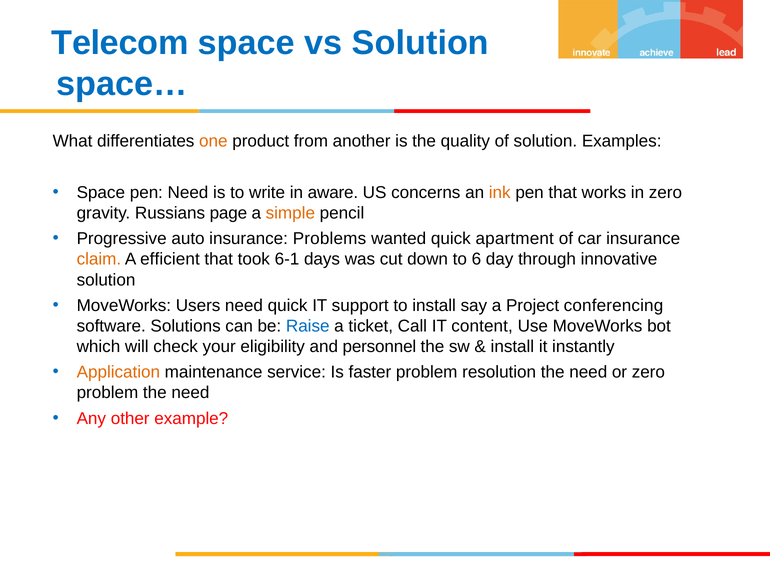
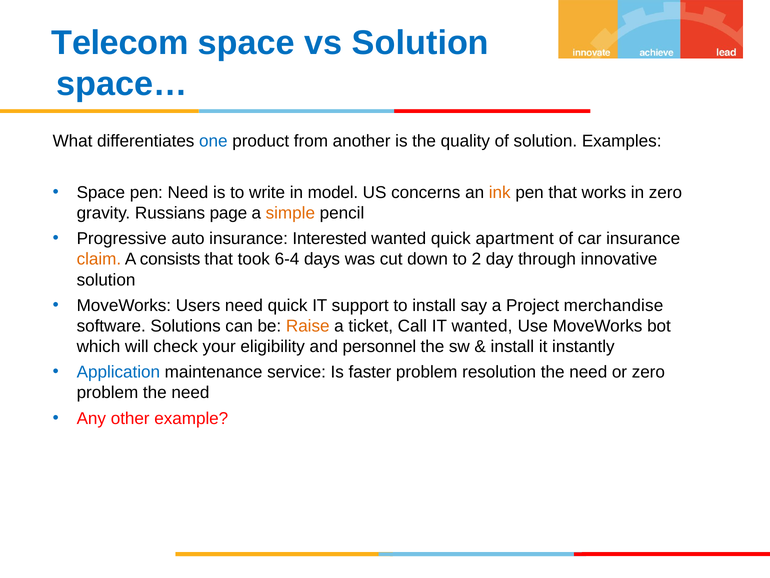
one colour: orange -> blue (213, 141)
aware: aware -> model (333, 192)
Problems: Problems -> Interested (330, 239)
efficient: efficient -> consists (170, 259)
6-1: 6-1 -> 6-4 (287, 259)
6: 6 -> 2 (476, 259)
conferencing: conferencing -> merchandise (614, 305)
Raise colour: blue -> orange (308, 326)
IT content: content -> wanted (482, 326)
Application colour: orange -> blue (118, 372)
